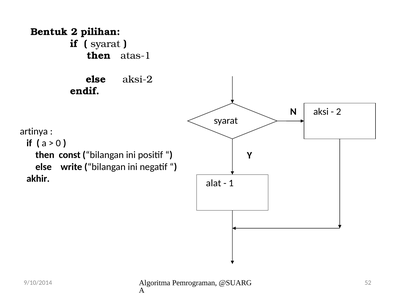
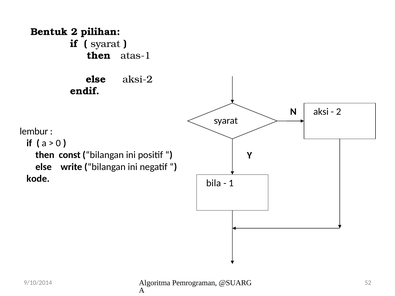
artinya: artinya -> lembur (34, 131)
akhir: akhir -> kode (38, 179)
alat: alat -> bila (214, 183)
